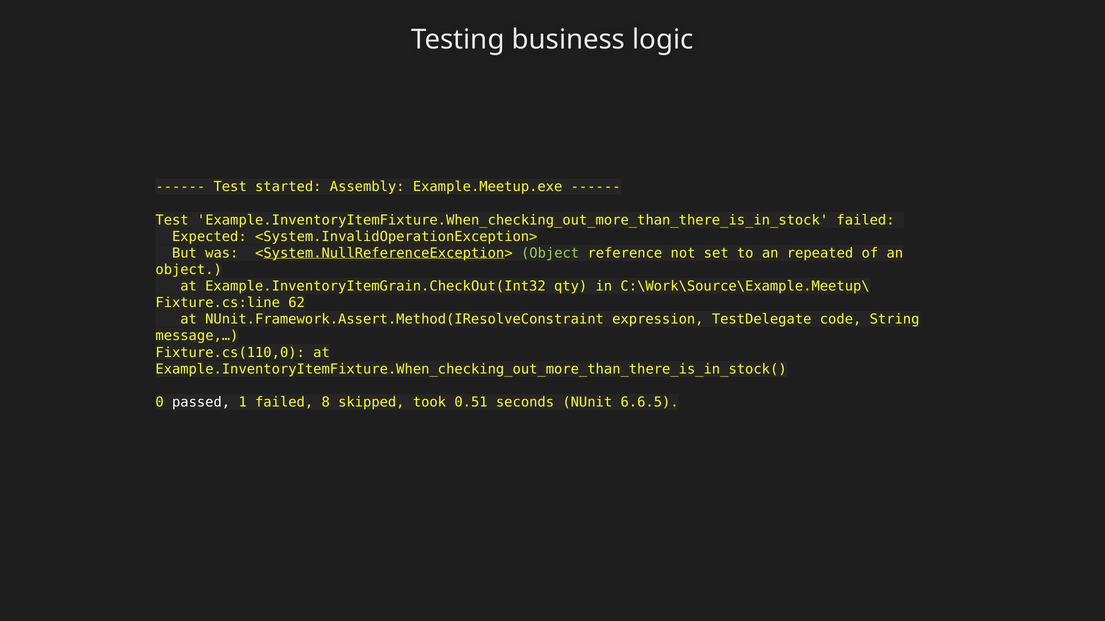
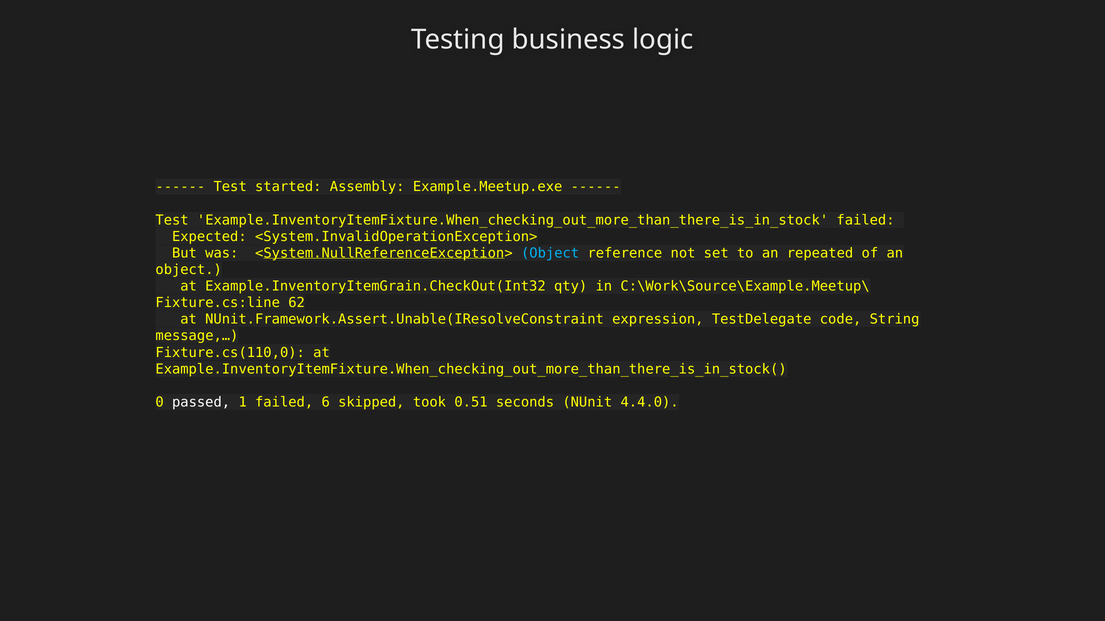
Object colour: light green -> light blue (550, 253)
NUnit.Framework.Assert.Method(IResolveConstraint: NUnit.Framework.Assert.Method(IResolveConstraint -> NUnit.Framework.Assert.Unable(IResolveConstraint (405, 320)
8: 8 -> 6 (326, 403)
6.6.5: 6.6.5 -> 4.4.0 (650, 403)
